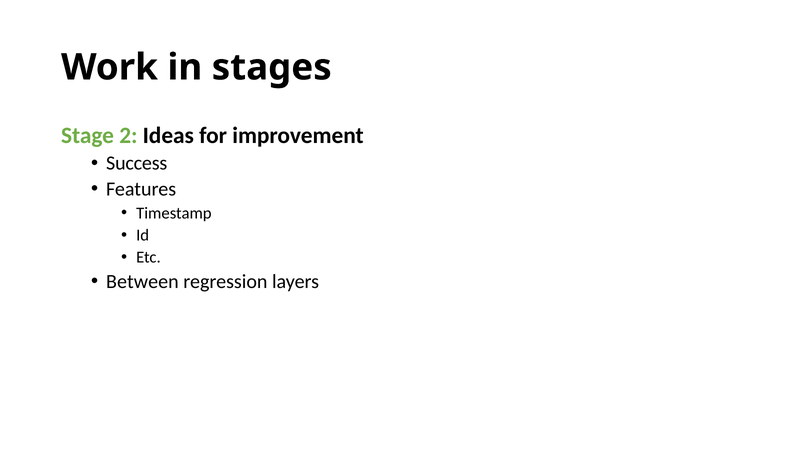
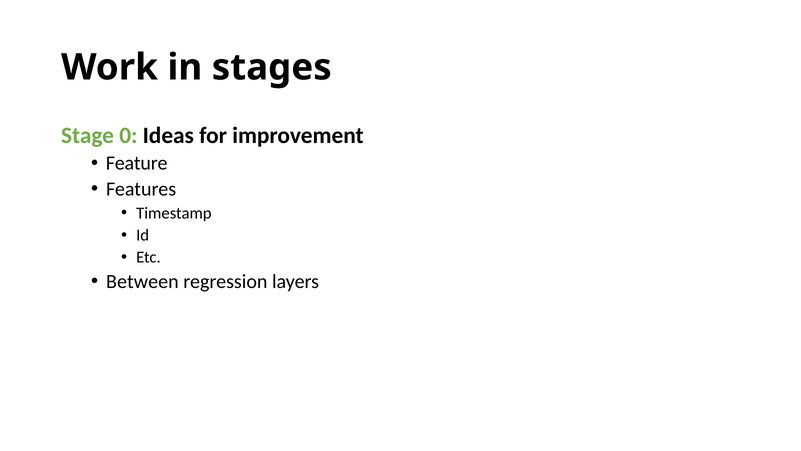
2: 2 -> 0 (128, 135)
Success: Success -> Feature (137, 163)
